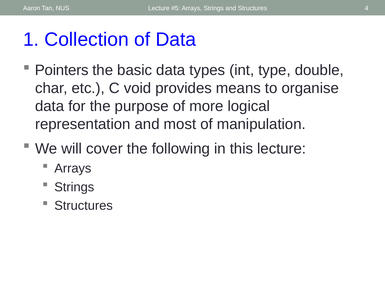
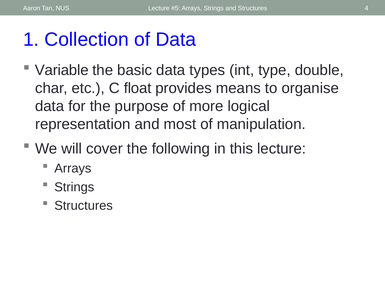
Pointers: Pointers -> Variable (62, 70)
void: void -> float (138, 88)
